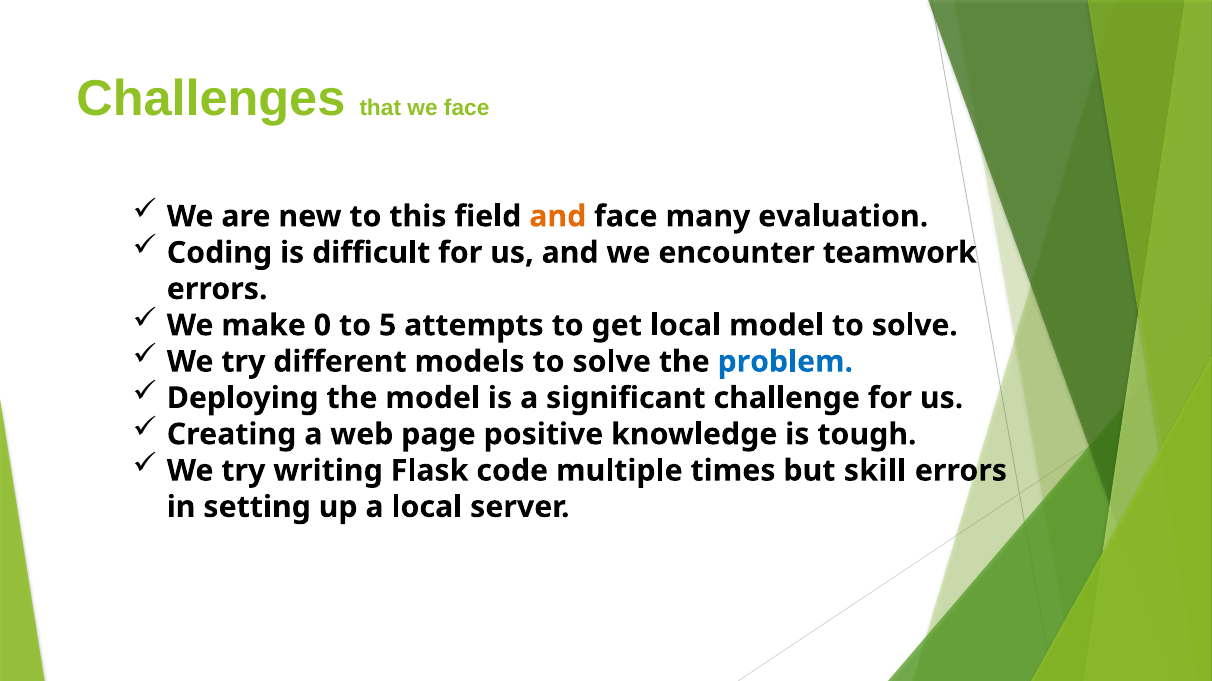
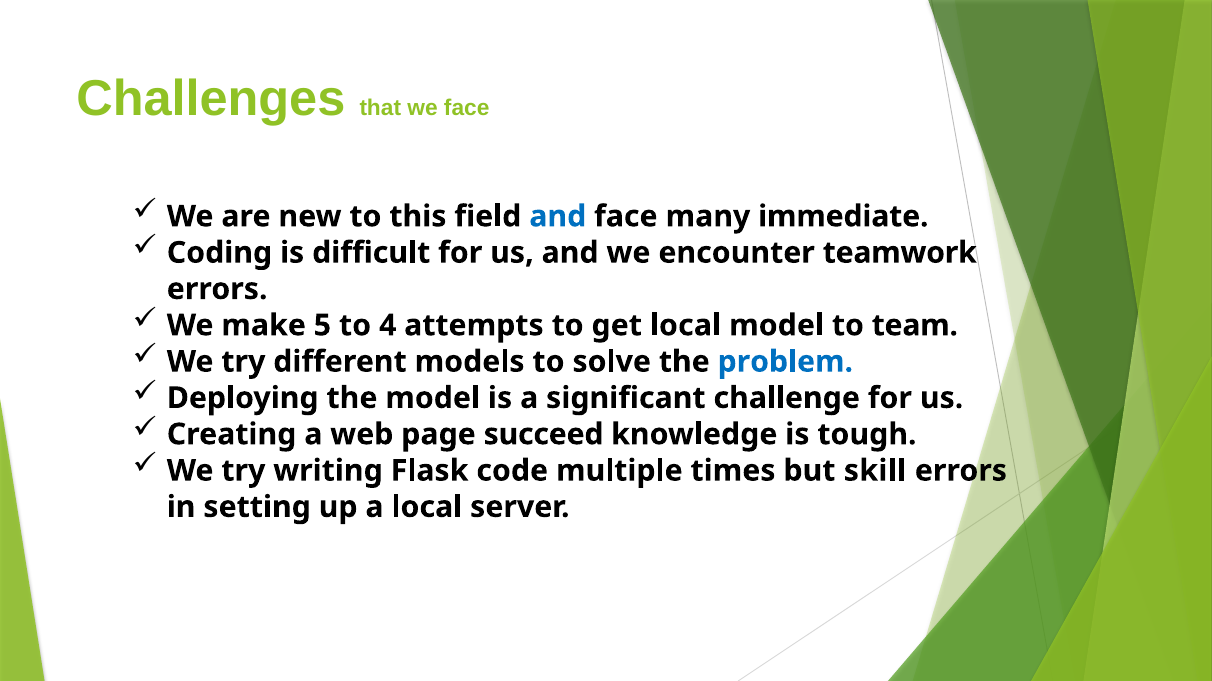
and colour: orange -> blue (558, 217)
evaluation: evaluation -> immediate (843, 217)
0: 0 -> 5 (322, 326)
5: 5 -> 4 (388, 326)
model to solve: solve -> team (915, 326)
positive: positive -> succeed (544, 435)
